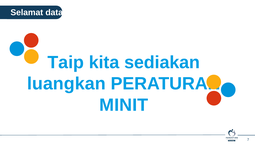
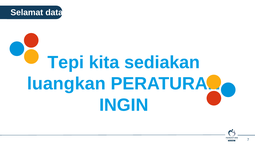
Taip: Taip -> Tepi (66, 62)
MINIT: MINIT -> INGIN (124, 105)
